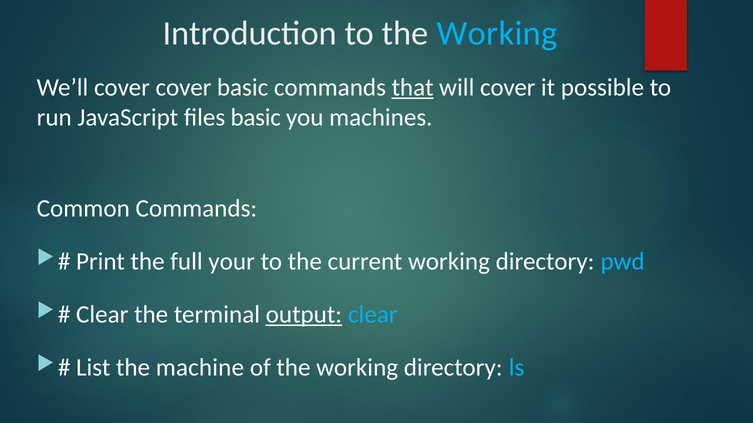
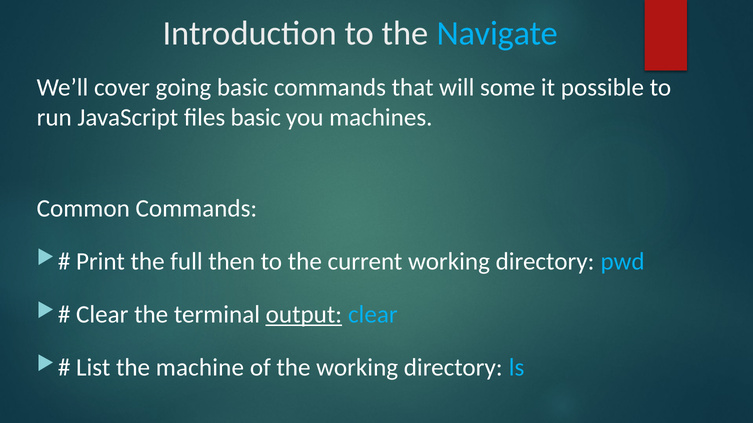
to the Working: Working -> Navigate (498, 33)
cover cover: cover -> going (183, 88)
that underline: present -> none (413, 88)
will cover: cover -> some (508, 88)
your: your -> then (232, 262)
